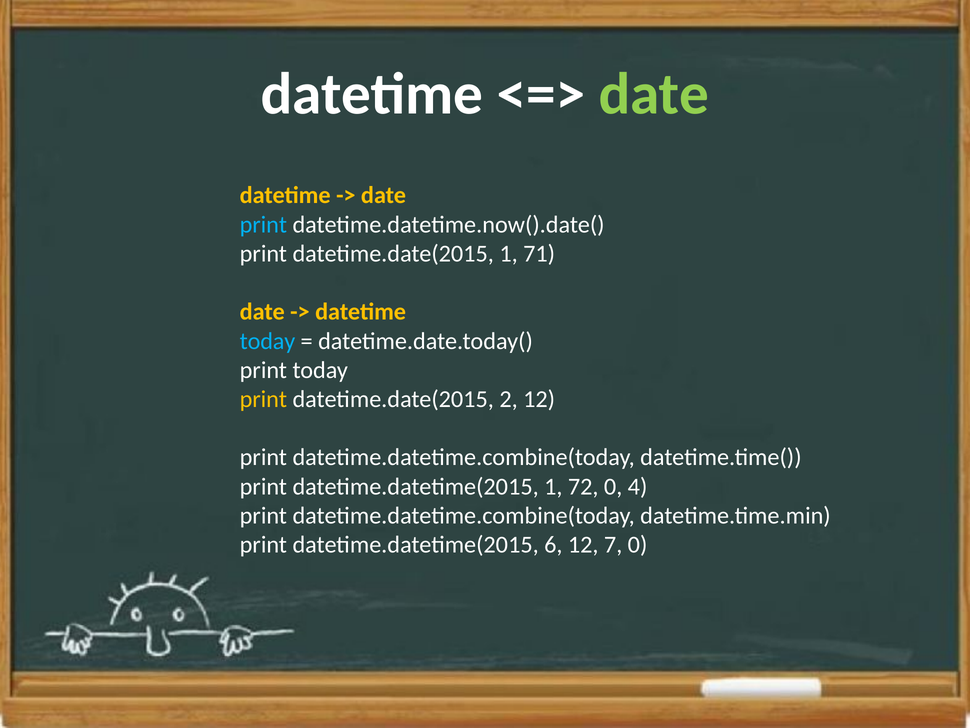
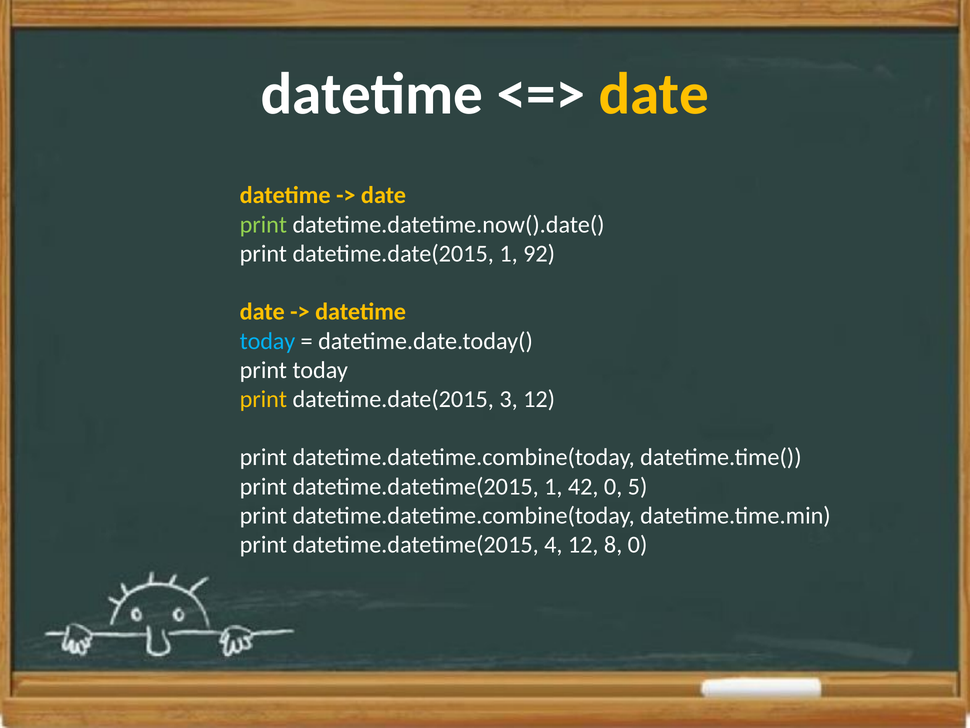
date colour: light green -> yellow (654, 94)
print colour: light blue -> light green (263, 224)
71: 71 -> 92 (539, 253)
2: 2 -> 3 (509, 399)
72: 72 -> 42 (583, 486)
4: 4 -> 5 (638, 486)
6: 6 -> 4 (553, 544)
7: 7 -> 8 (613, 544)
